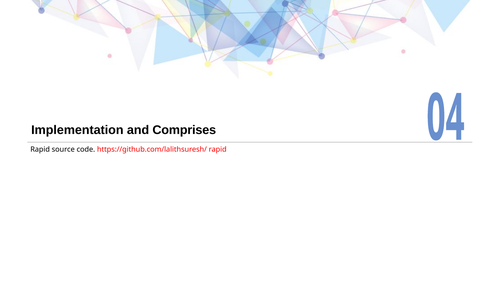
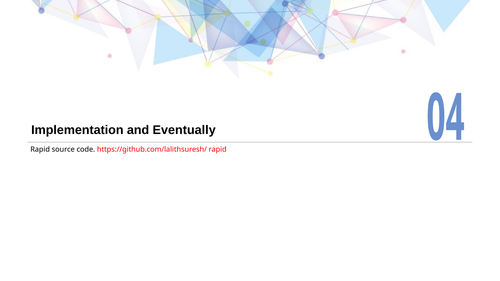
Comprises: Comprises -> Eventually (184, 130)
